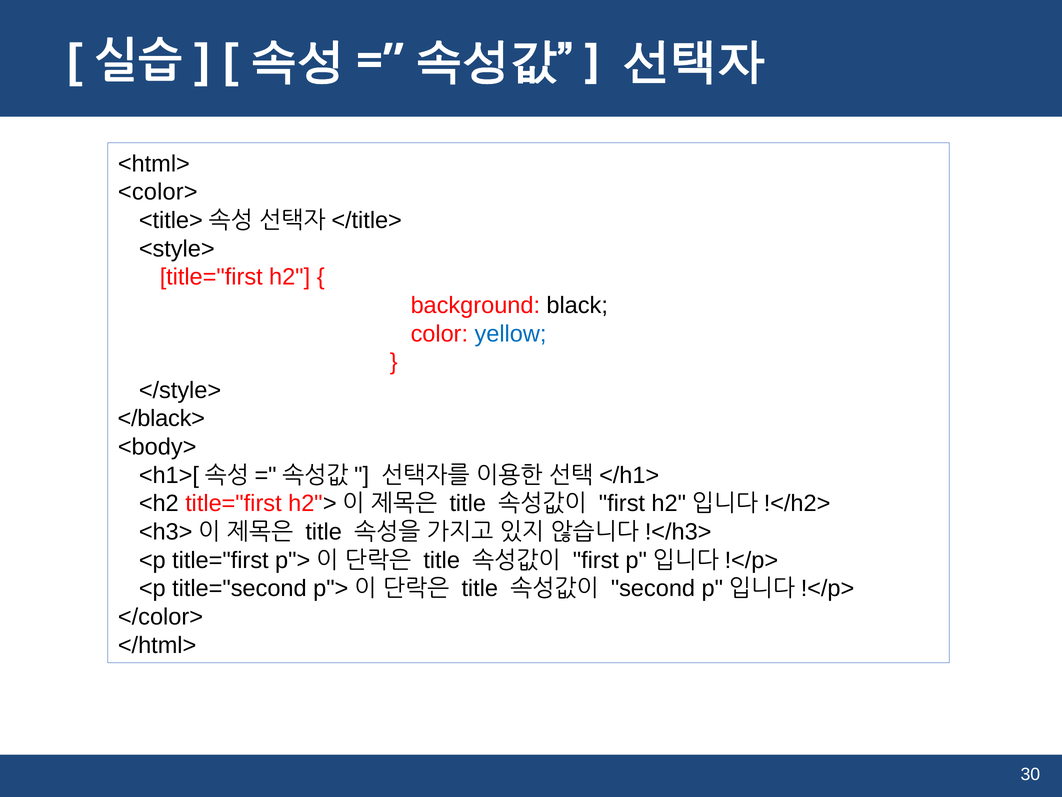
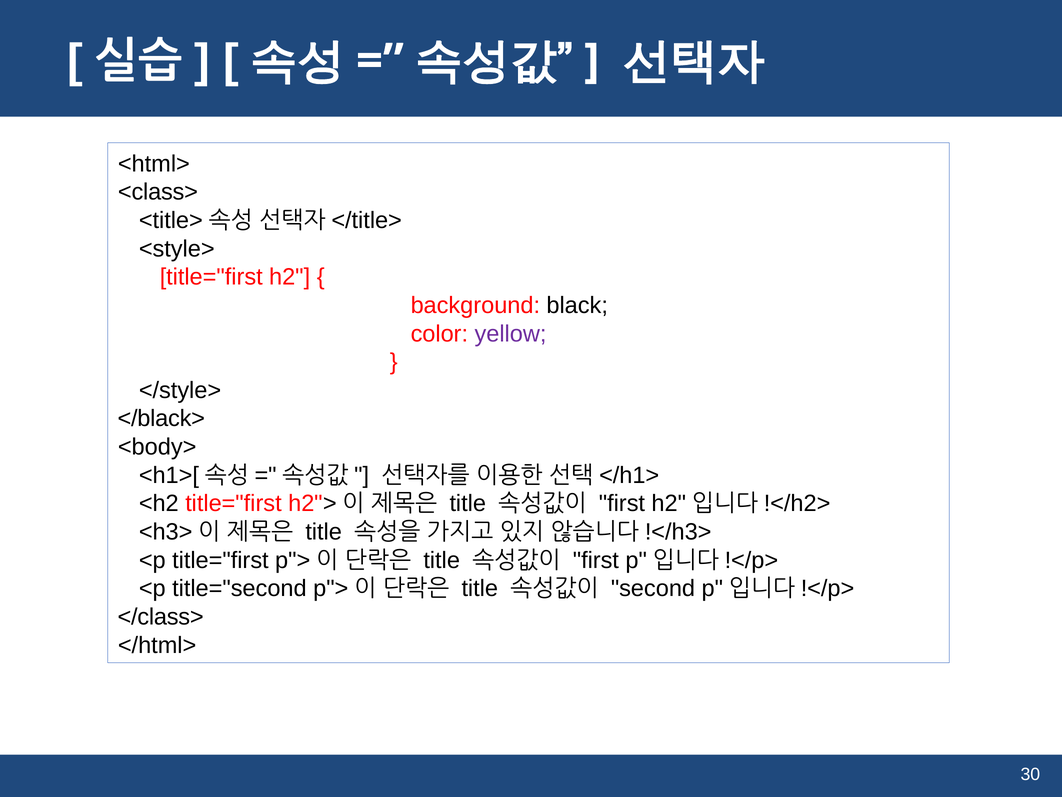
<color>: <color> -> <class> (158, 192)
yellow colour: blue -> purple (511, 334)
</color>: </color> -> </class> (161, 617)
